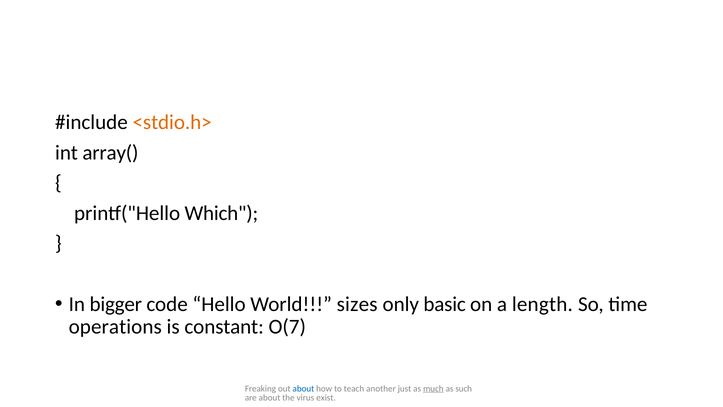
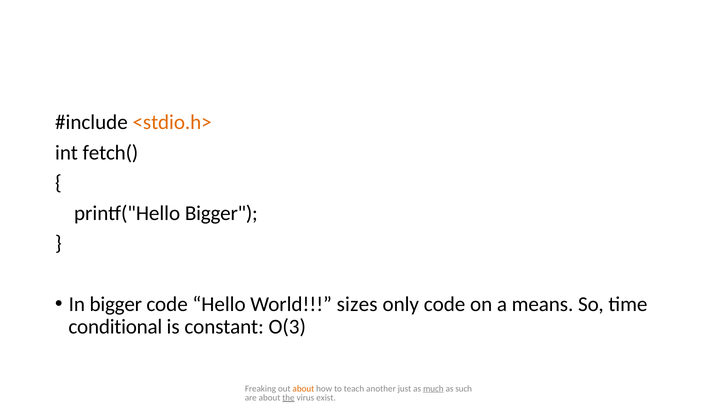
array(: array( -> fetch( (110, 152)
printf("Hello Which: Which -> Bigger (221, 213)
only basic: basic -> code (445, 304)
length: length -> means (543, 304)
operations: operations -> conditional (115, 327)
O(7: O(7 -> O(3 (287, 327)
about colour: blue -> orange (303, 388)
the underline: none -> present (288, 397)
